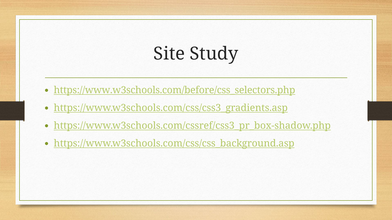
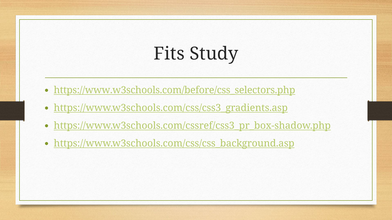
Site: Site -> Fits (169, 54)
